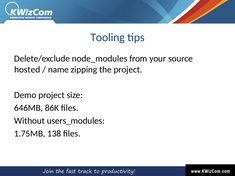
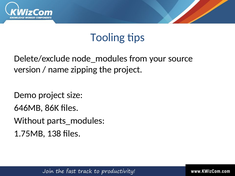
hosted: hosted -> version (27, 70)
users_modules: users_modules -> parts_modules (76, 121)
